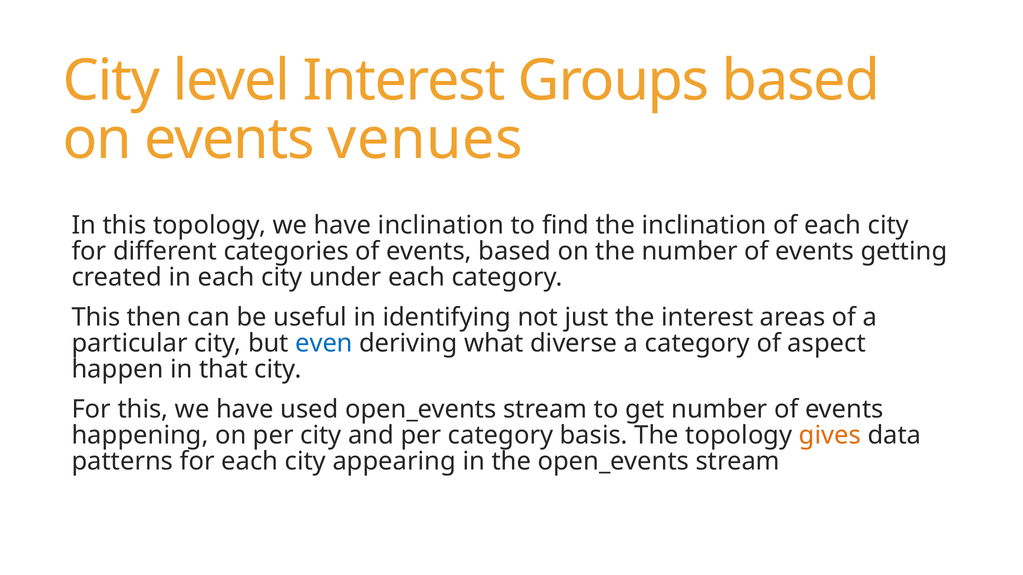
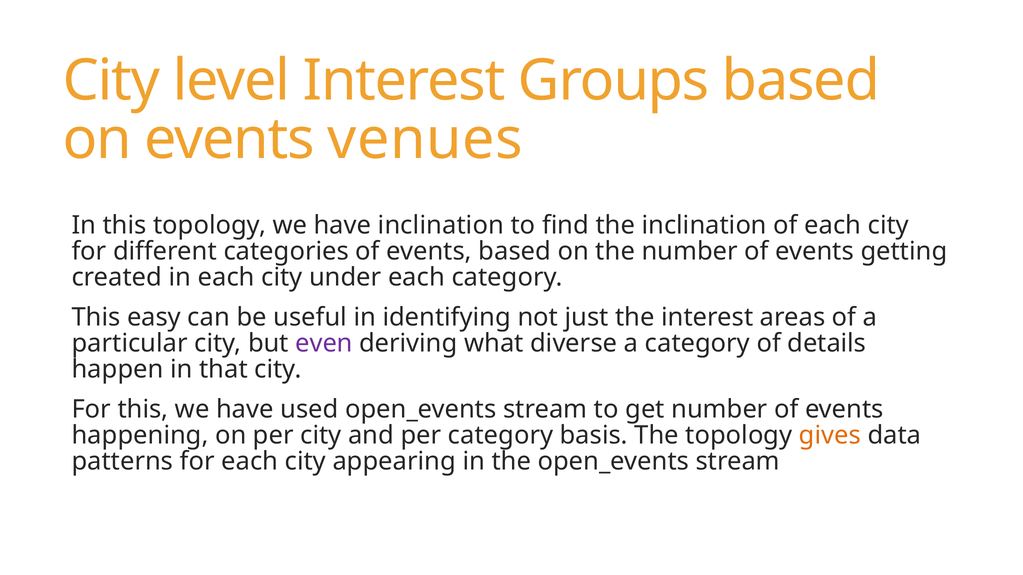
then: then -> easy (154, 317)
even colour: blue -> purple (324, 344)
aspect: aspect -> details (827, 344)
